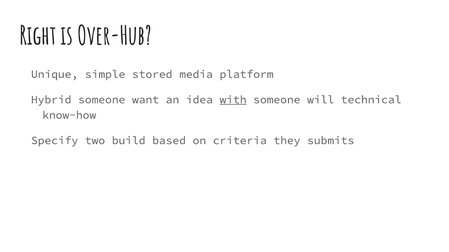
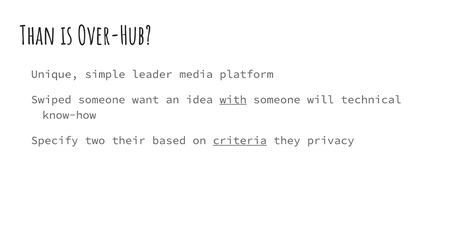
Right: Right -> Than (38, 36)
stored: stored -> leader (152, 74)
Hybrid: Hybrid -> Swiped (51, 100)
build: build -> their (129, 141)
criteria underline: none -> present (240, 141)
submits: submits -> privacy (331, 141)
